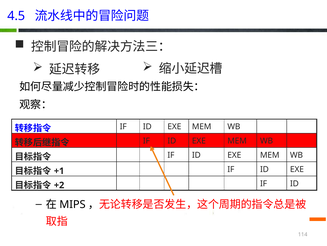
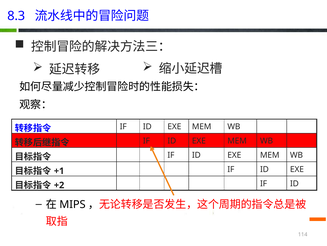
4.5: 4.5 -> 8.3 (16, 16)
